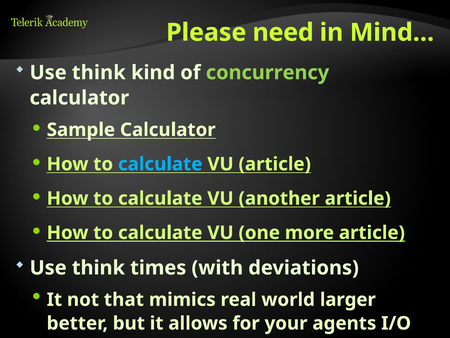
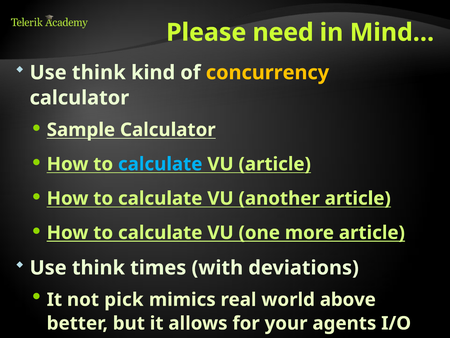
concurrency colour: light green -> yellow (267, 73)
that: that -> pick (124, 299)
larger: larger -> above (348, 299)
